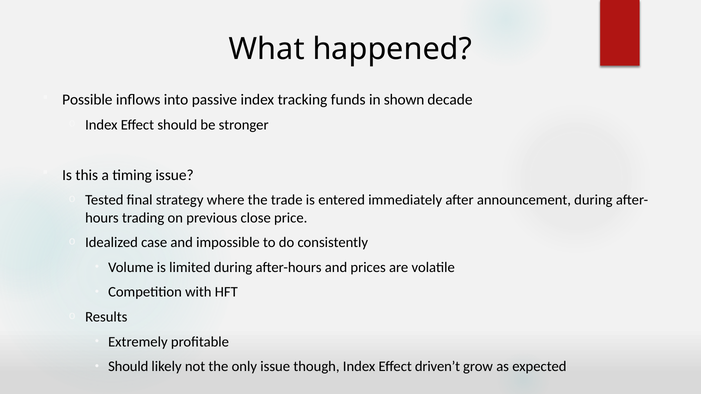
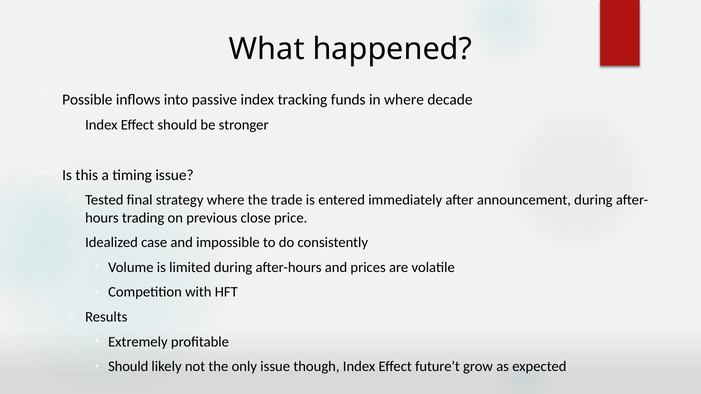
in shown: shown -> where (404, 100)
driven’t: driven’t -> future’t (438, 367)
